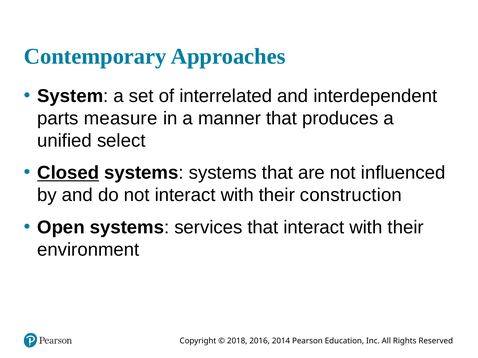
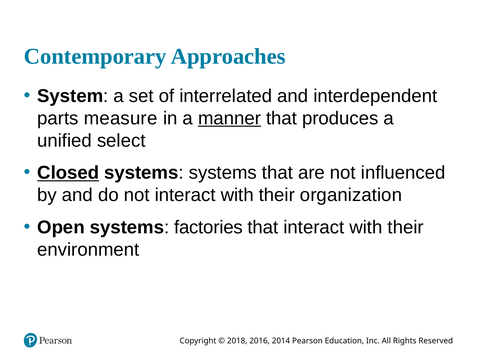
manner underline: none -> present (229, 118)
construction: construction -> organization (351, 195)
services: services -> factories (208, 228)
